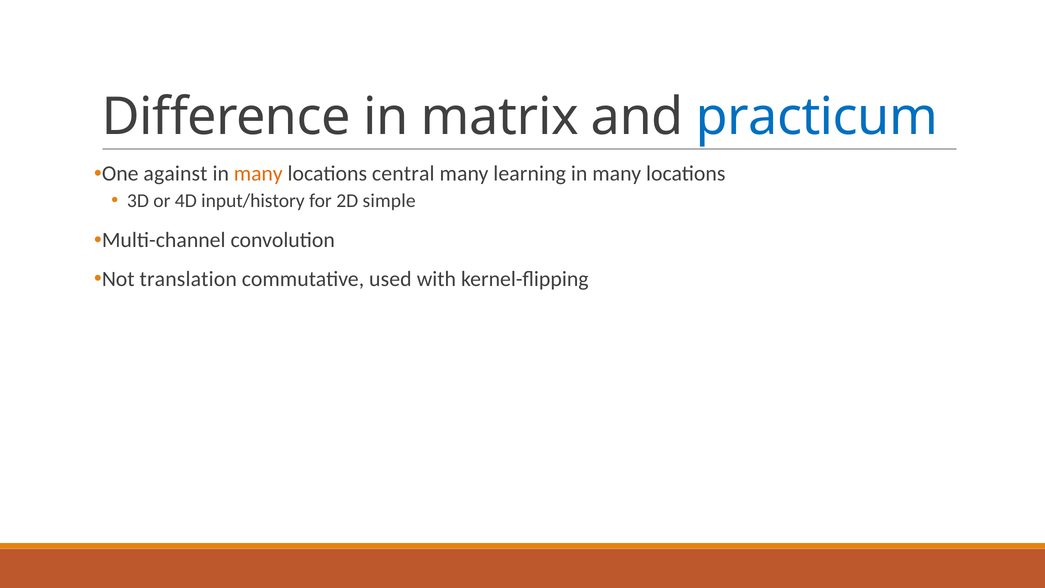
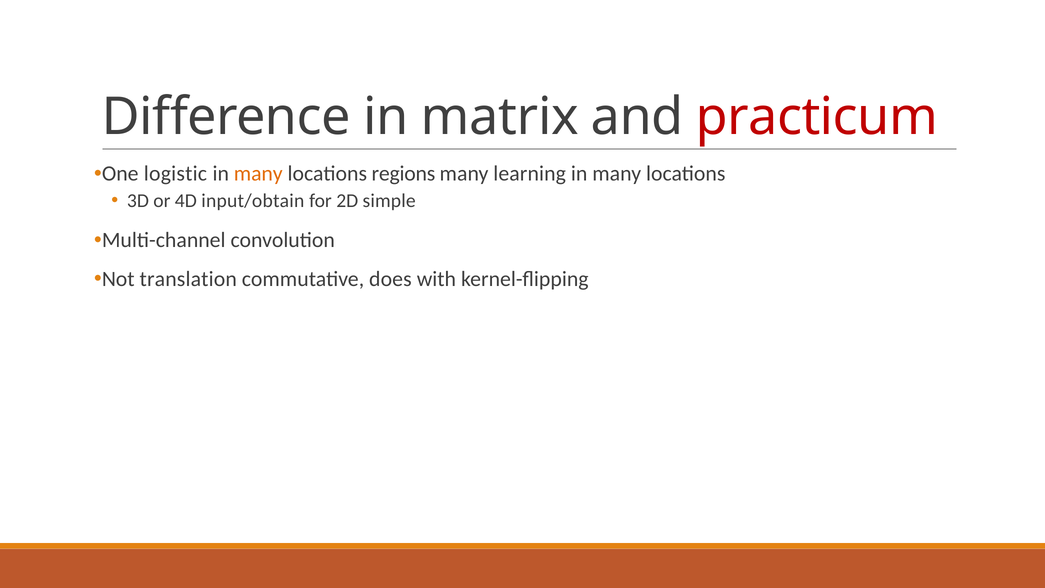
practicum colour: blue -> red (817, 117)
against: against -> logistic (175, 174)
central: central -> regions (403, 174)
input/history: input/history -> input/obtain (253, 200)
used: used -> does (390, 279)
